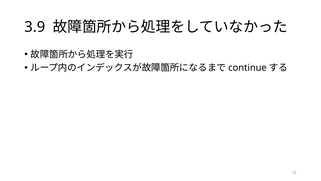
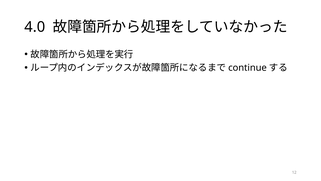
3.9: 3.9 -> 4.0 (35, 27)
